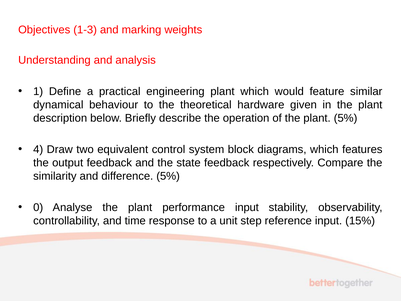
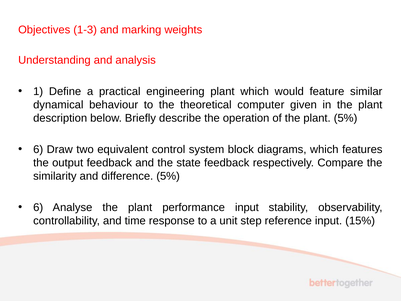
hardware: hardware -> computer (261, 105)
4: 4 -> 6 (38, 149)
0: 0 -> 6 (38, 207)
